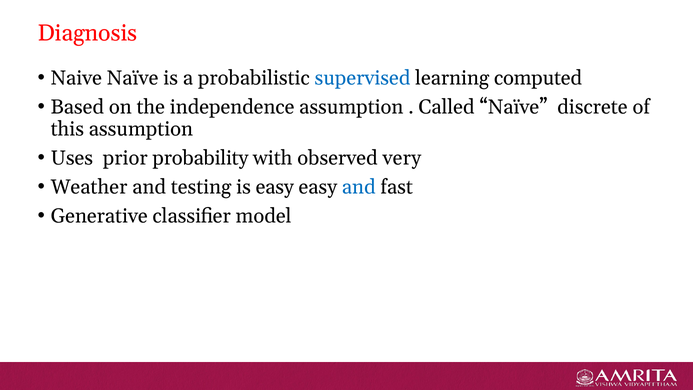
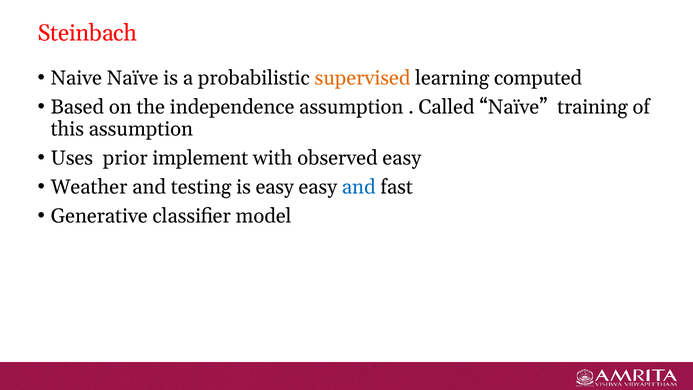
Diagnosis: Diagnosis -> Steinbach (87, 33)
supervised colour: blue -> orange (362, 78)
discrete: discrete -> training (592, 107)
probability: probability -> implement (200, 158)
observed very: very -> easy (402, 158)
